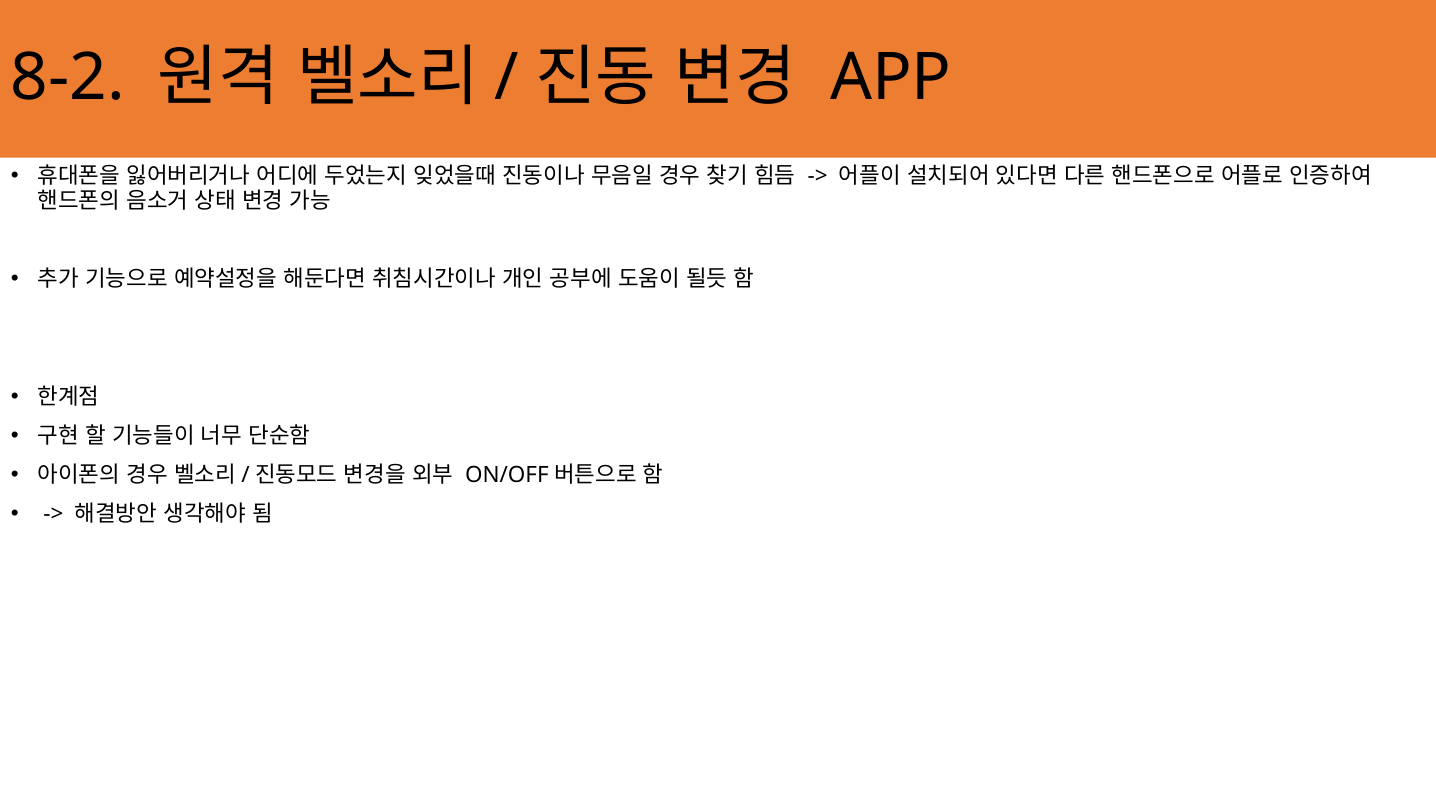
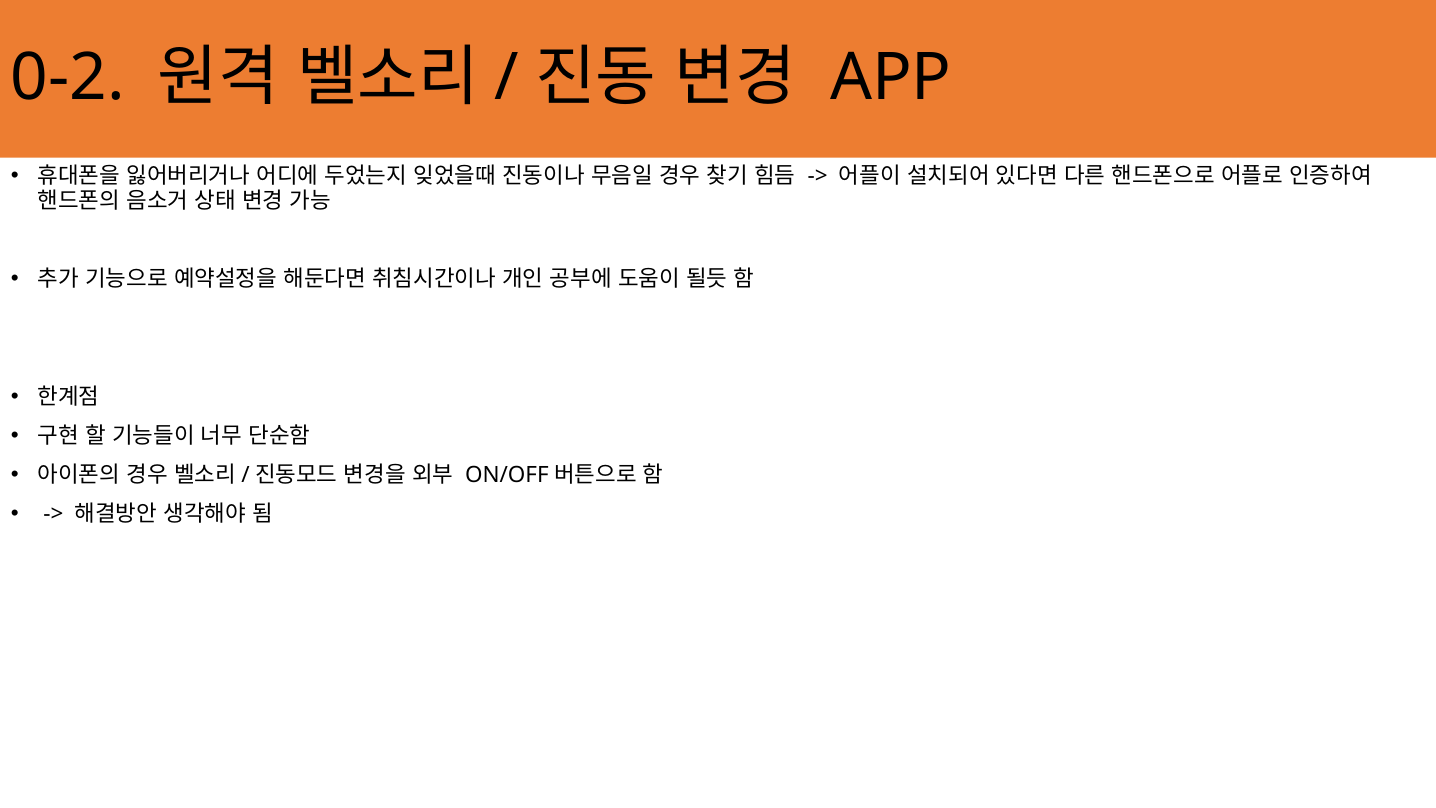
8-2: 8-2 -> 0-2 (68, 78)
